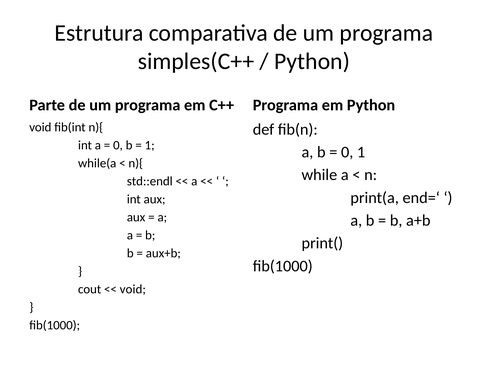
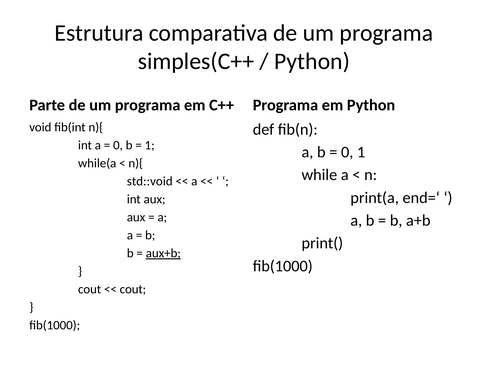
std::endl: std::endl -> std::void (150, 181)
aux+b underline: none -> present (163, 253)
void: void -> cout (133, 289)
